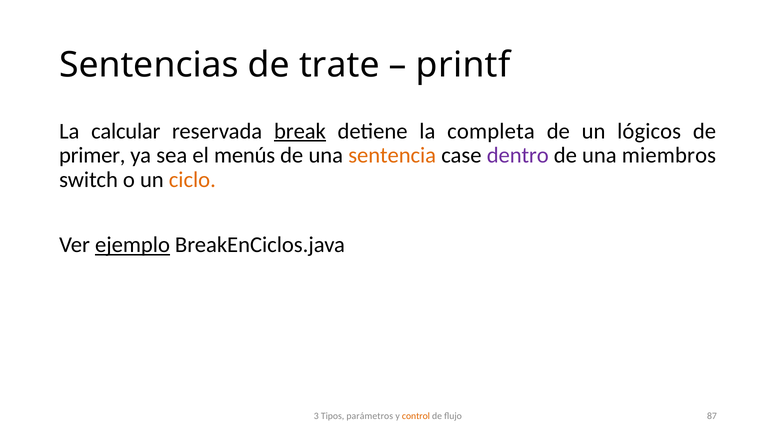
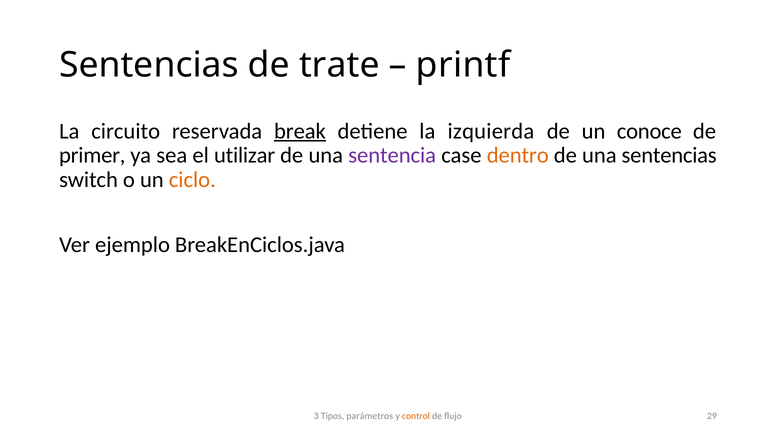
calcular: calcular -> circuito (126, 131)
completa: completa -> izquierda (491, 131)
lógicos: lógicos -> conoce (649, 131)
menús: menús -> utilizar (245, 156)
sentencia colour: orange -> purple (392, 156)
dentro colour: purple -> orange (518, 156)
una miembros: miembros -> sentencias (669, 156)
ejemplo underline: present -> none (132, 245)
87: 87 -> 29 (712, 417)
